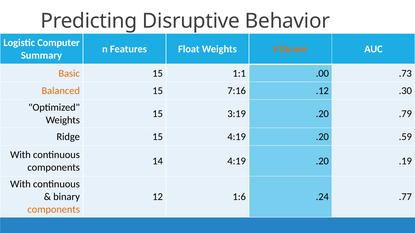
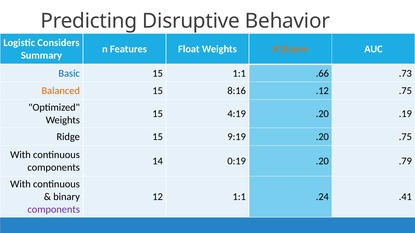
Computer: Computer -> Considers (58, 43)
Basic colour: orange -> blue (69, 73)
.00: .00 -> .66 (322, 73)
7:16: 7:16 -> 8:16 (237, 91)
.12 .30: .30 -> .75 (405, 91)
3:19: 3:19 -> 4:19 (237, 114)
.79: .79 -> .19 (405, 114)
15 4:19: 4:19 -> 9:19 (237, 137)
.20 .59: .59 -> .75 (405, 137)
14 4:19: 4:19 -> 0:19 (237, 161)
.19: .19 -> .79 (405, 161)
12 1:6: 1:6 -> 1:1 (239, 197)
.77: .77 -> .41 (405, 197)
components colour: orange -> purple (54, 210)
